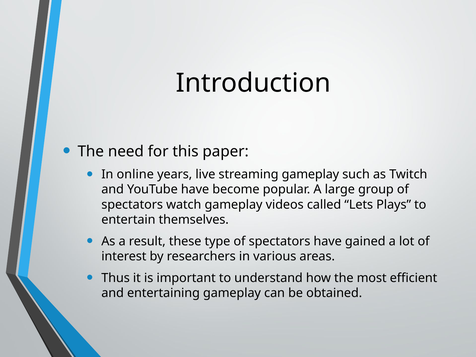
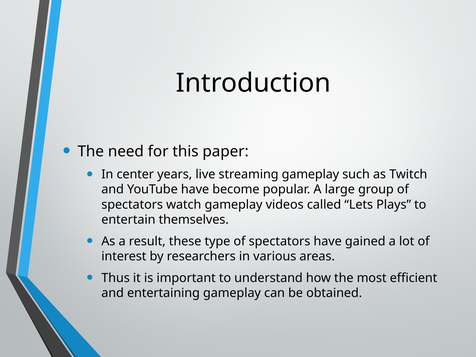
online: online -> center (135, 174)
